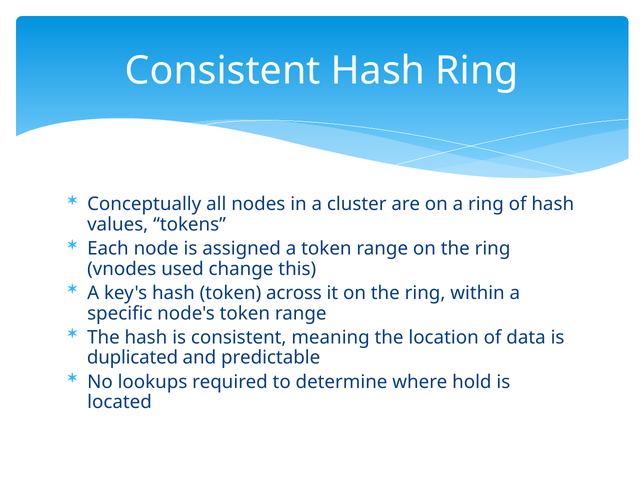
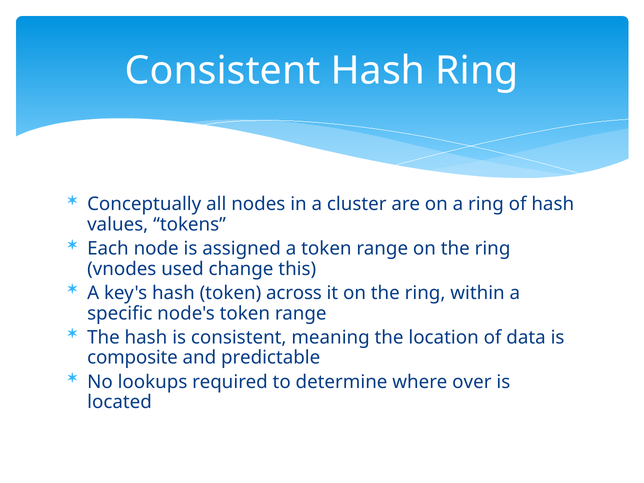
duplicated: duplicated -> composite (132, 358)
hold: hold -> over (472, 382)
